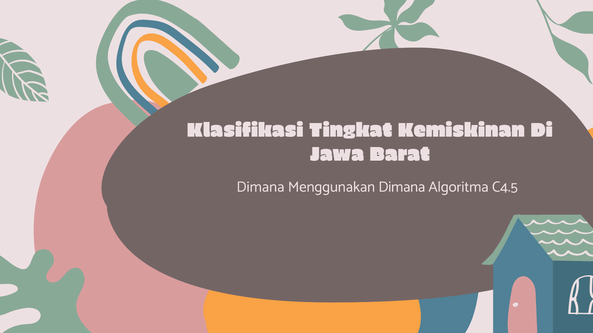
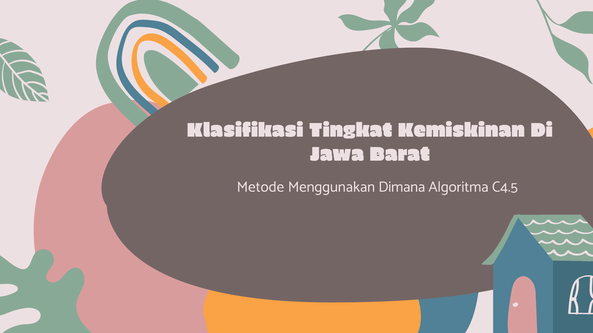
Dimana: Dimana -> Metode (260, 187)
